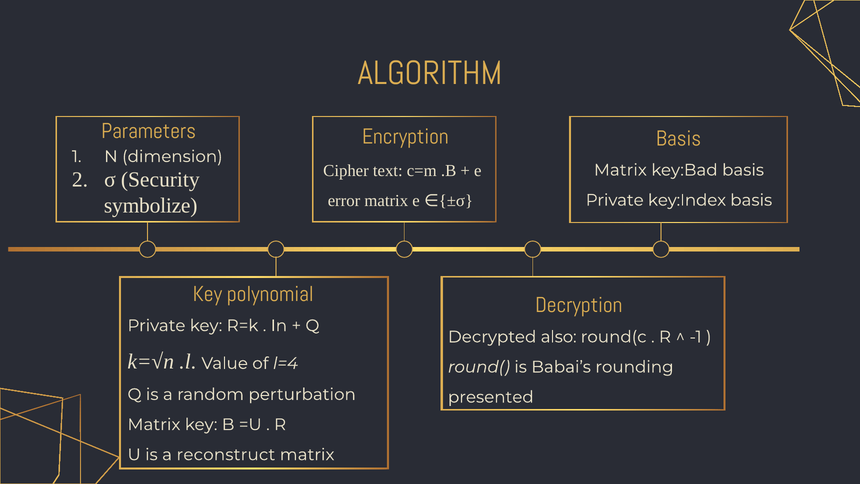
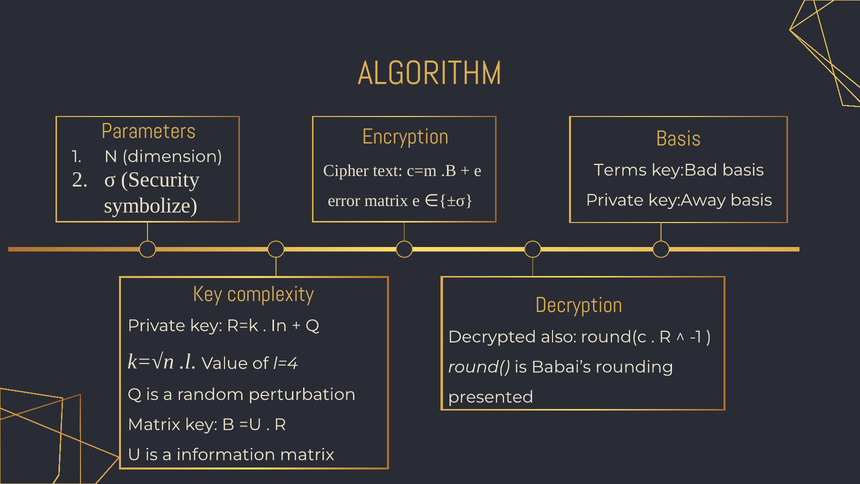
Matrix: Matrix -> Terms (620, 170)
key:Index: key:Index -> key:Away (687, 200)
polynomial: polynomial -> complexity (270, 294)
reconstruct: reconstruct -> information (226, 454)
